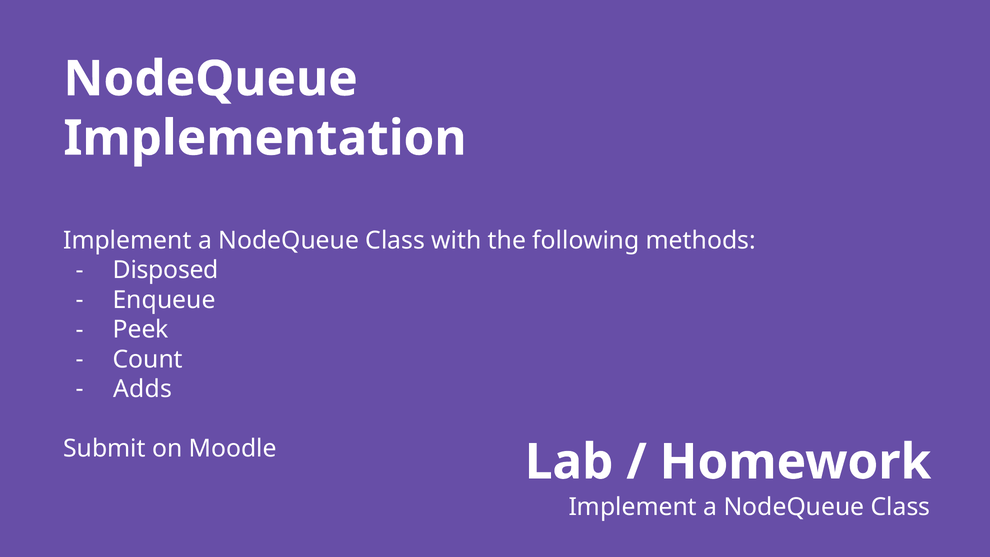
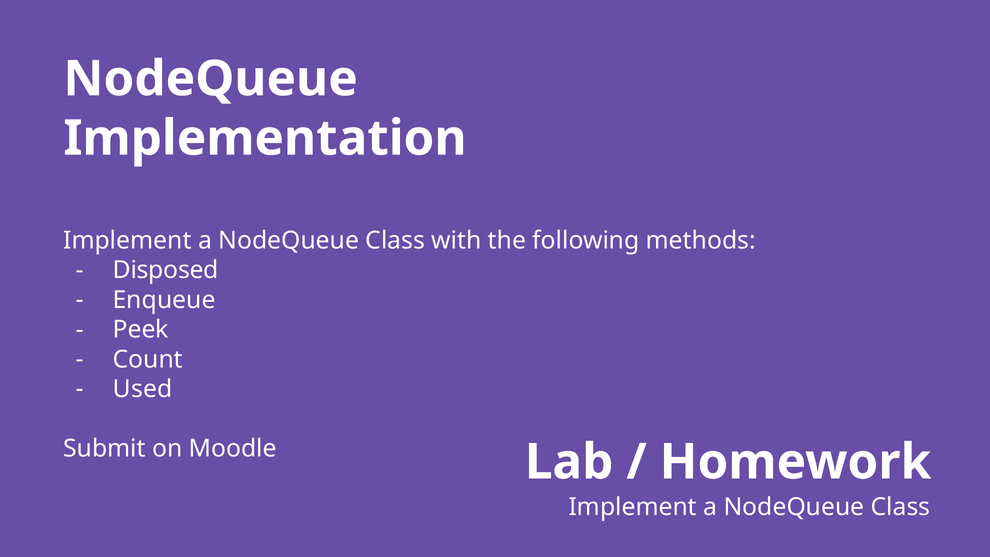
Adds: Adds -> Used (143, 389)
